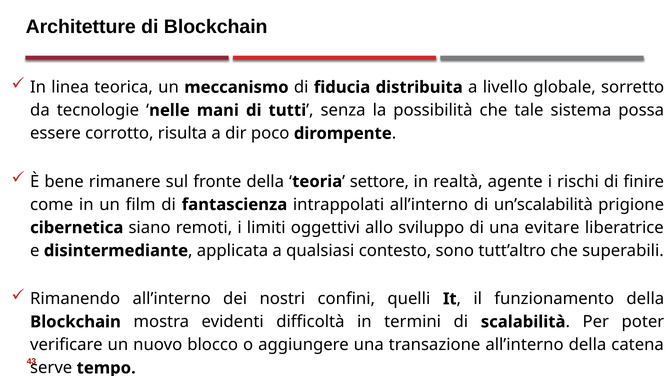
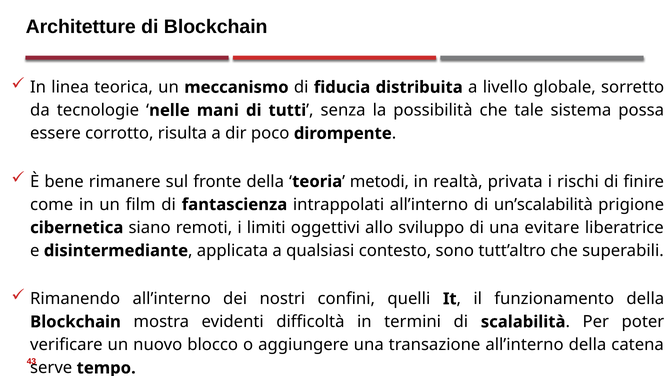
settore: settore -> metodi (379, 181)
agente: agente -> privata (515, 181)
